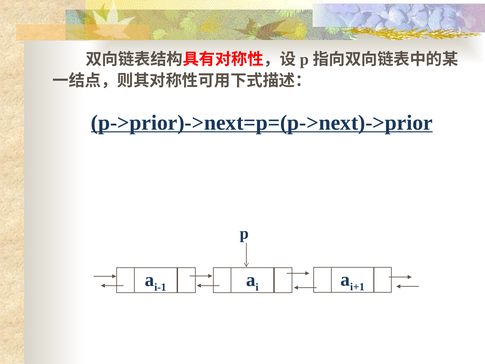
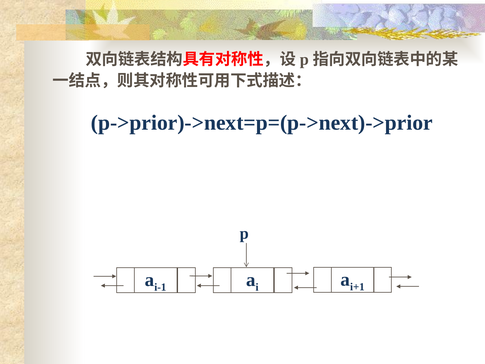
p->prior)->next=p=(p->next)->prior underline: present -> none (262, 122)
